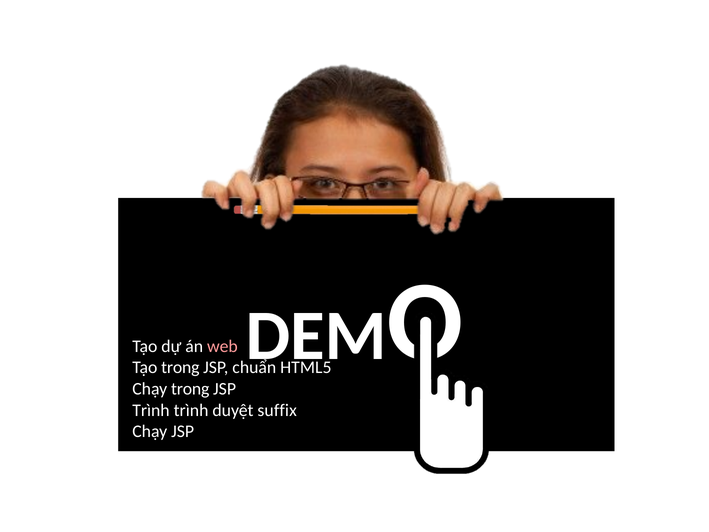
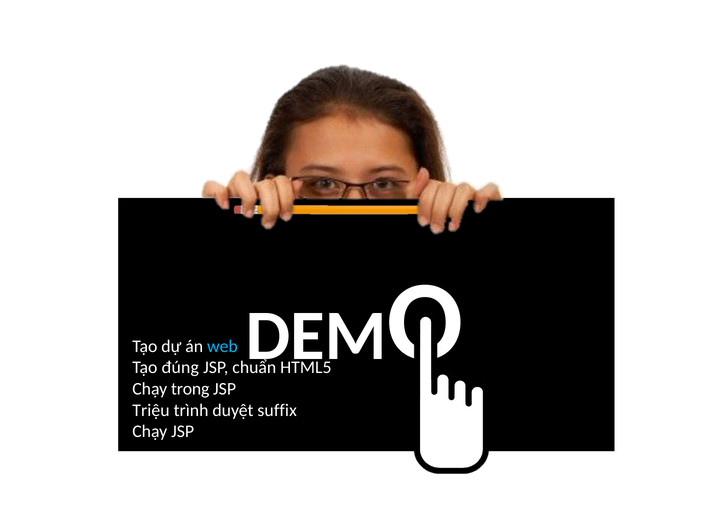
web colour: pink -> light blue (222, 346)
Tạo trong: trong -> đúng (180, 367)
Trình: Trình -> Triệu (151, 410)
